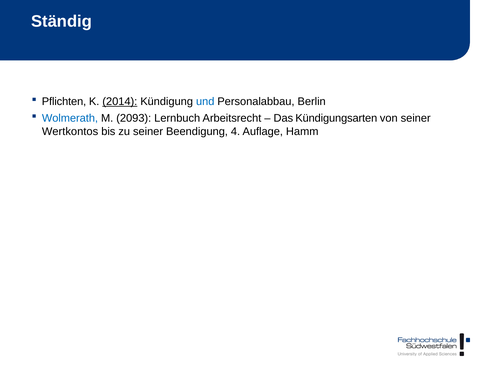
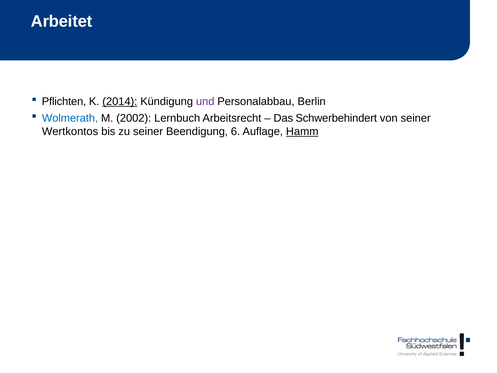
Ständig: Ständig -> Arbeitet (62, 21)
und colour: blue -> purple (205, 102)
2093: 2093 -> 2002 (134, 118)
Kündigungsarten: Kündigungsarten -> Schwerbehindert (336, 118)
4: 4 -> 6 (236, 131)
Hamm underline: none -> present (302, 131)
